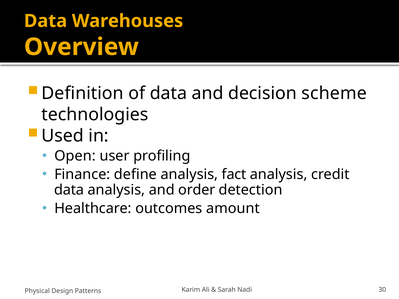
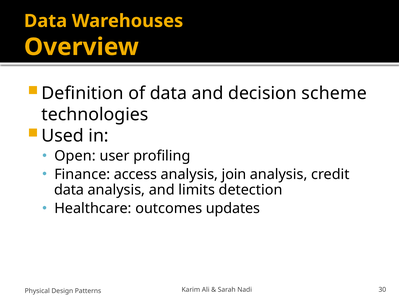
define: define -> access (135, 174)
fact: fact -> join (234, 174)
order: order -> limits (197, 190)
amount: amount -> updates (233, 208)
